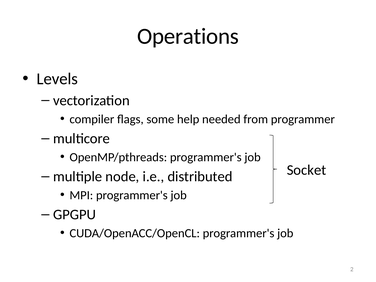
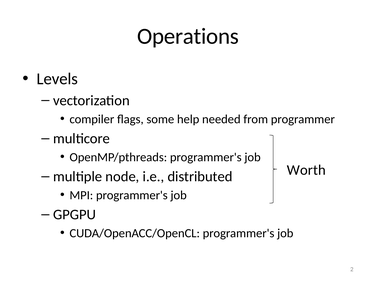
Socket: Socket -> Worth (306, 170)
